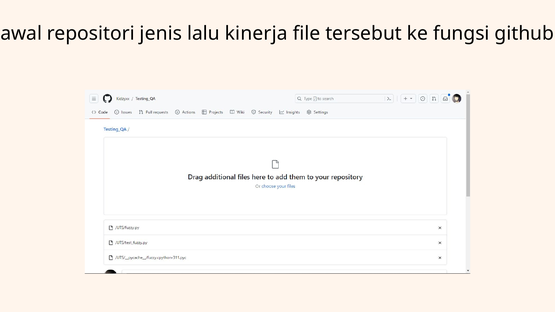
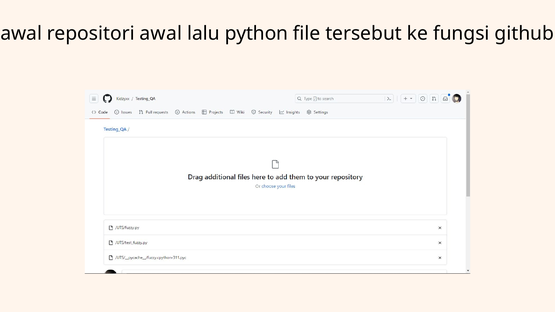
repositori jenis: jenis -> awal (161, 34)
kinerja: kinerja -> python (256, 34)
